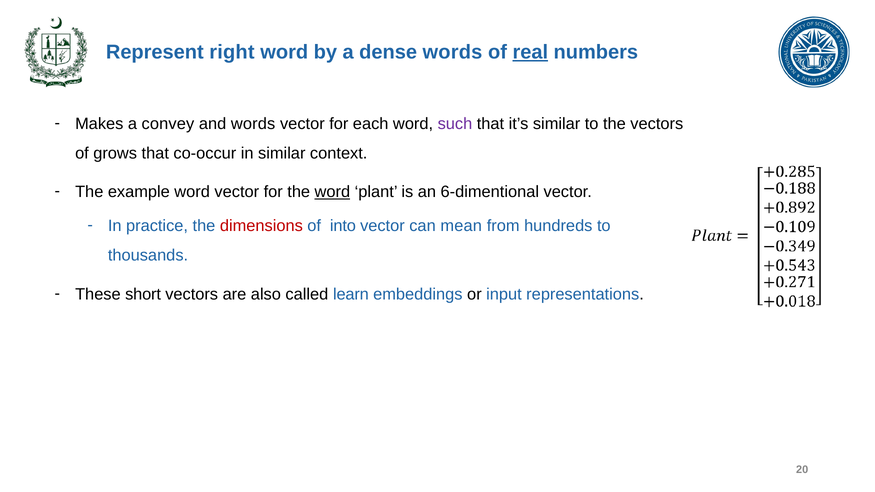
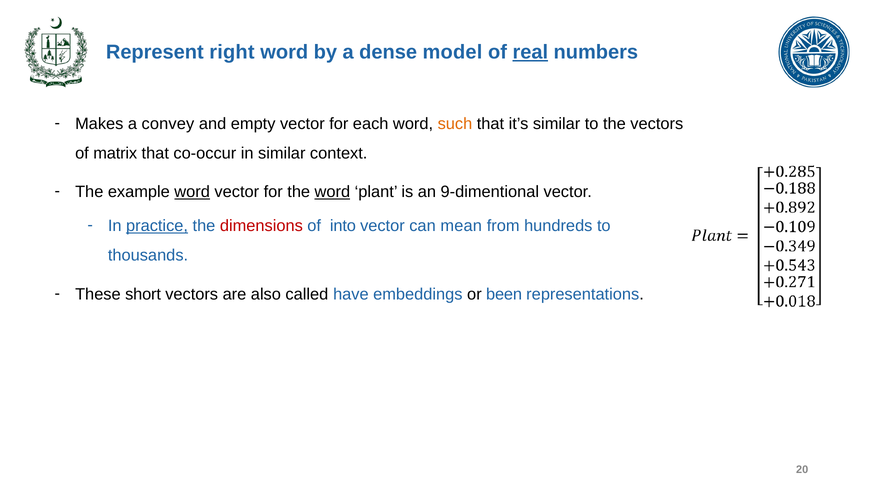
dense words: words -> model (452, 52)
and words: words -> empty (253, 124)
such colour: purple -> orange (455, 124)
grows: grows -> matrix (115, 153)
word underline: none -> present (192, 192)
6-dimentional: 6-dimentional -> 9-dimentional (490, 192)
practice underline: none -> present (157, 226)
learn: learn -> have (351, 294)
input: input -> been (504, 294)
